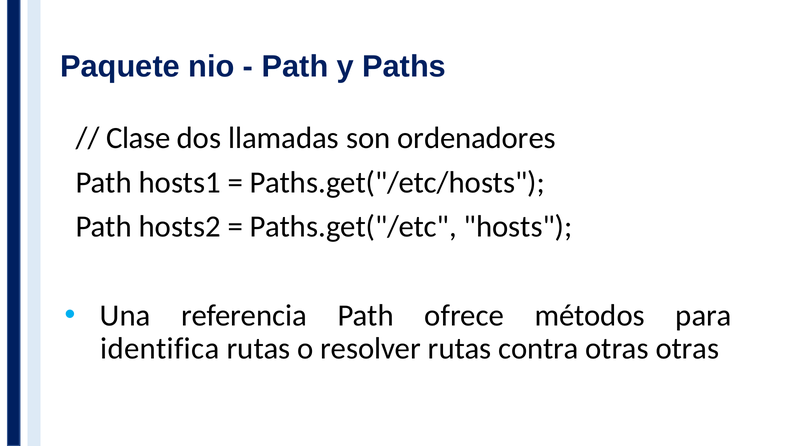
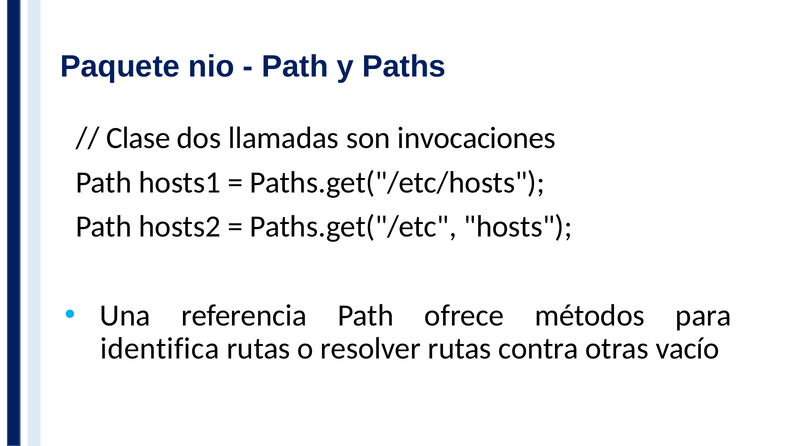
ordenadores: ordenadores -> invocaciones (477, 138)
otras otras: otras -> vacío (687, 348)
